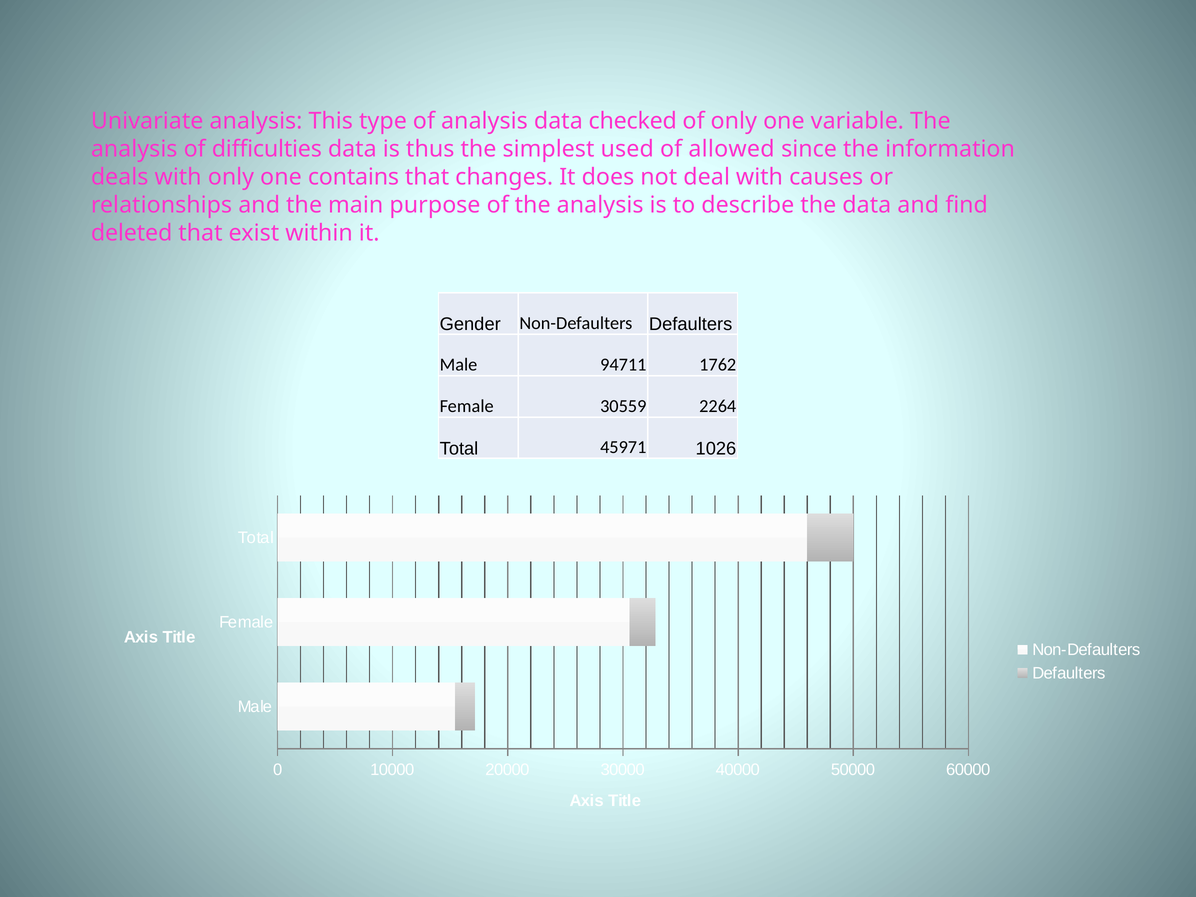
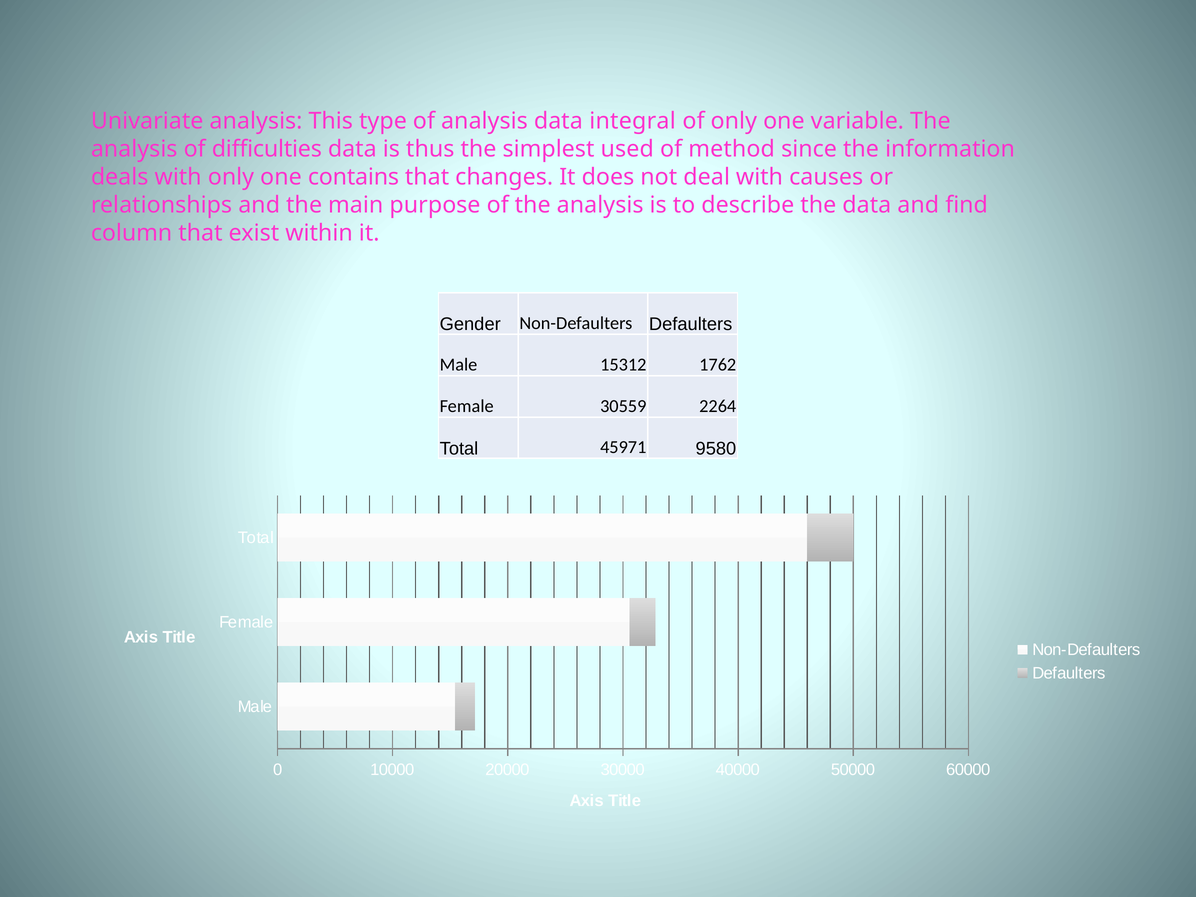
checked: checked -> integral (633, 121)
allowed: allowed -> method (732, 149)
deleted: deleted -> column (132, 233)
94711: 94711 -> 15312 (623, 365)
1026: 1026 -> 9580 (716, 449)
